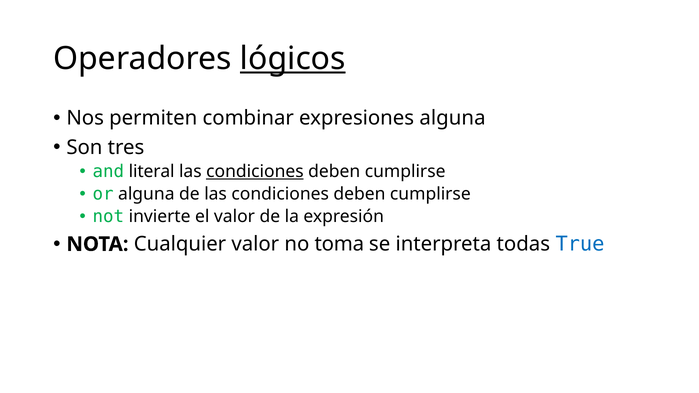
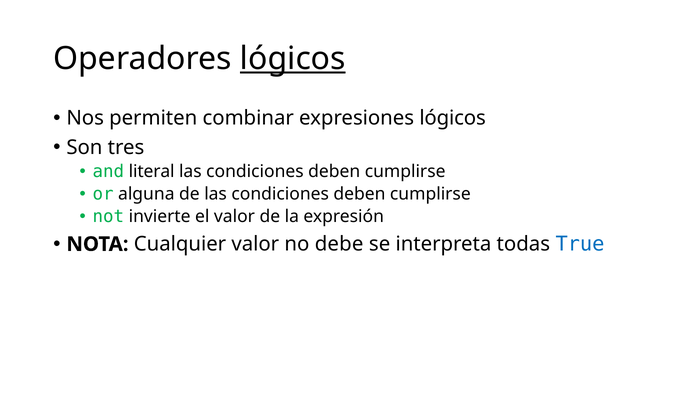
expresiones alguna: alguna -> lógicos (453, 118)
condiciones underline: present -> none (255, 172)
toma: toma -> debe (339, 244)
